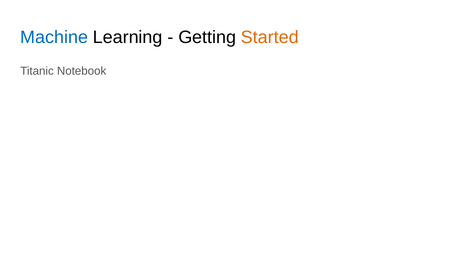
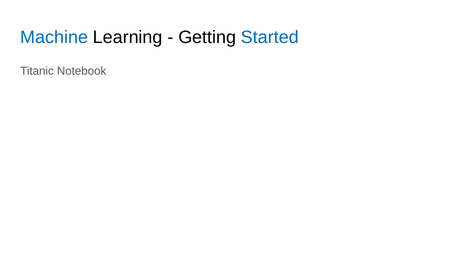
Started colour: orange -> blue (270, 37)
